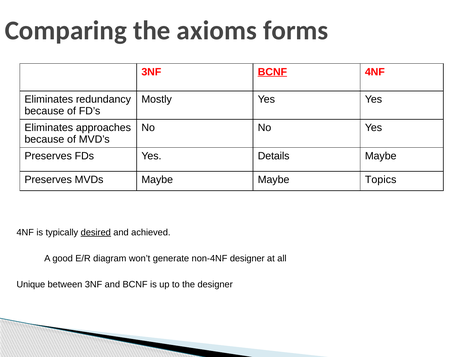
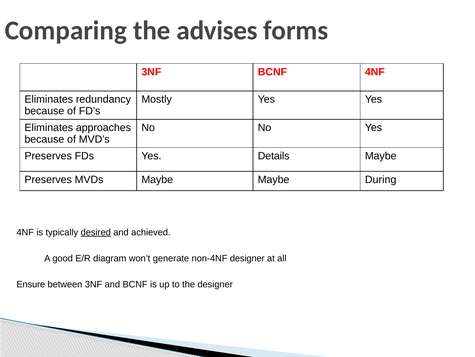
axioms: axioms -> advises (217, 31)
BCNF underline: present -> none (272, 72)
Topics: Topics -> During (381, 179)
Unique: Unique -> Ensure (31, 284)
